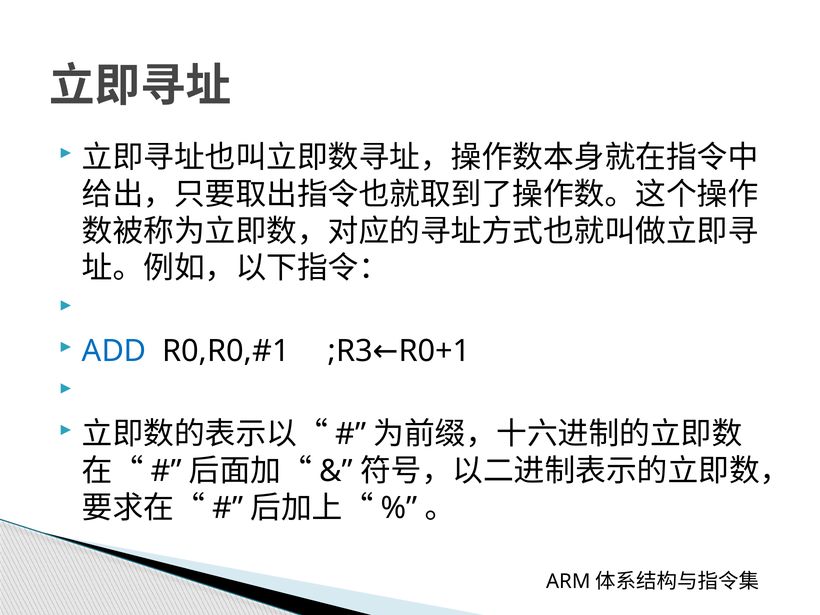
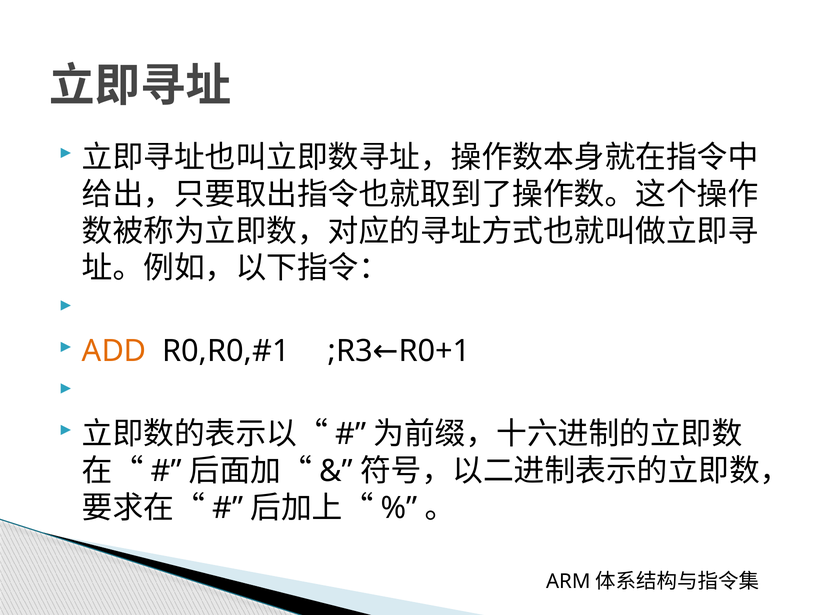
ADD colour: blue -> orange (114, 351)
